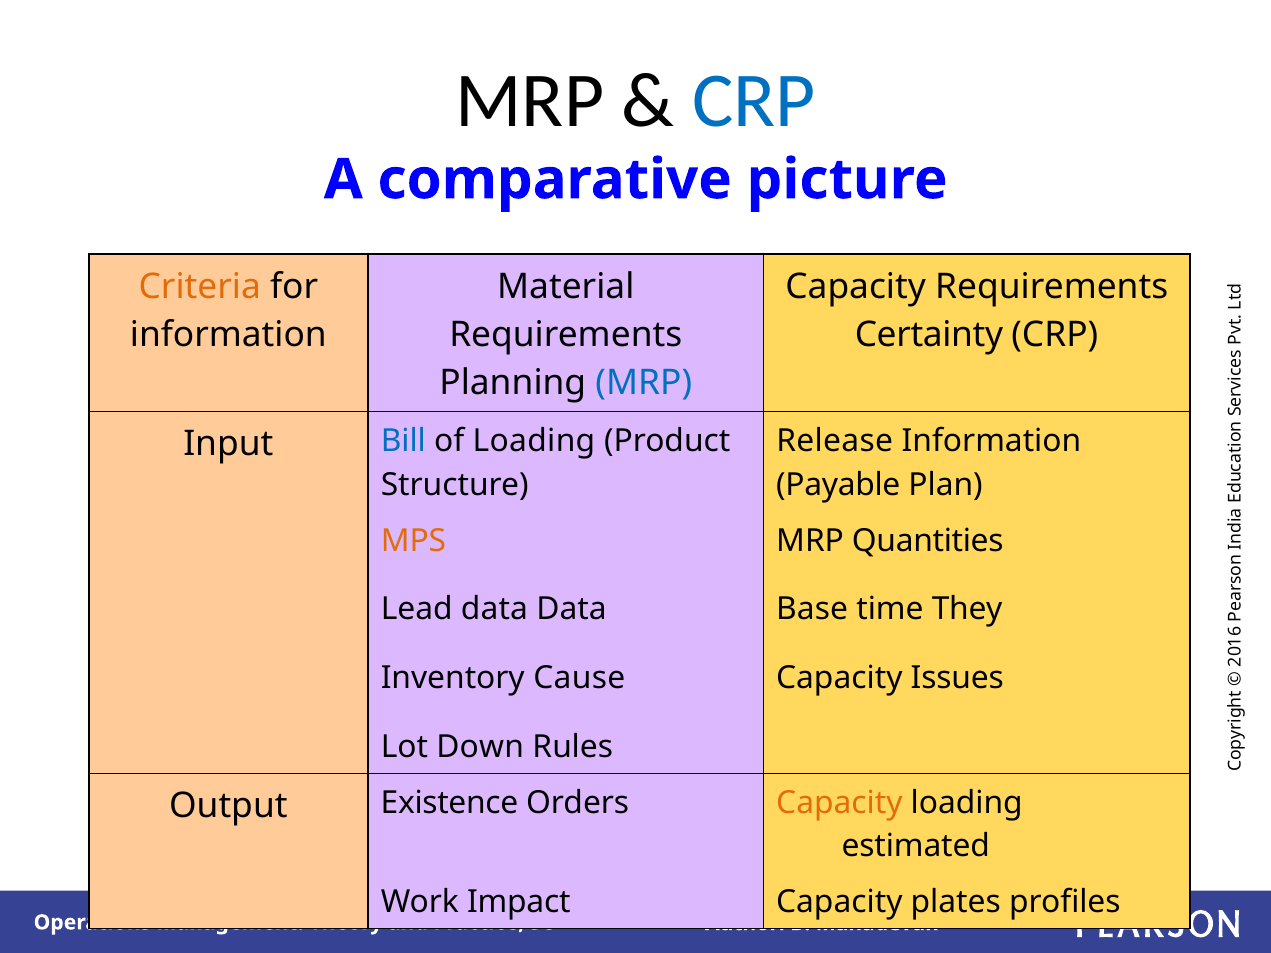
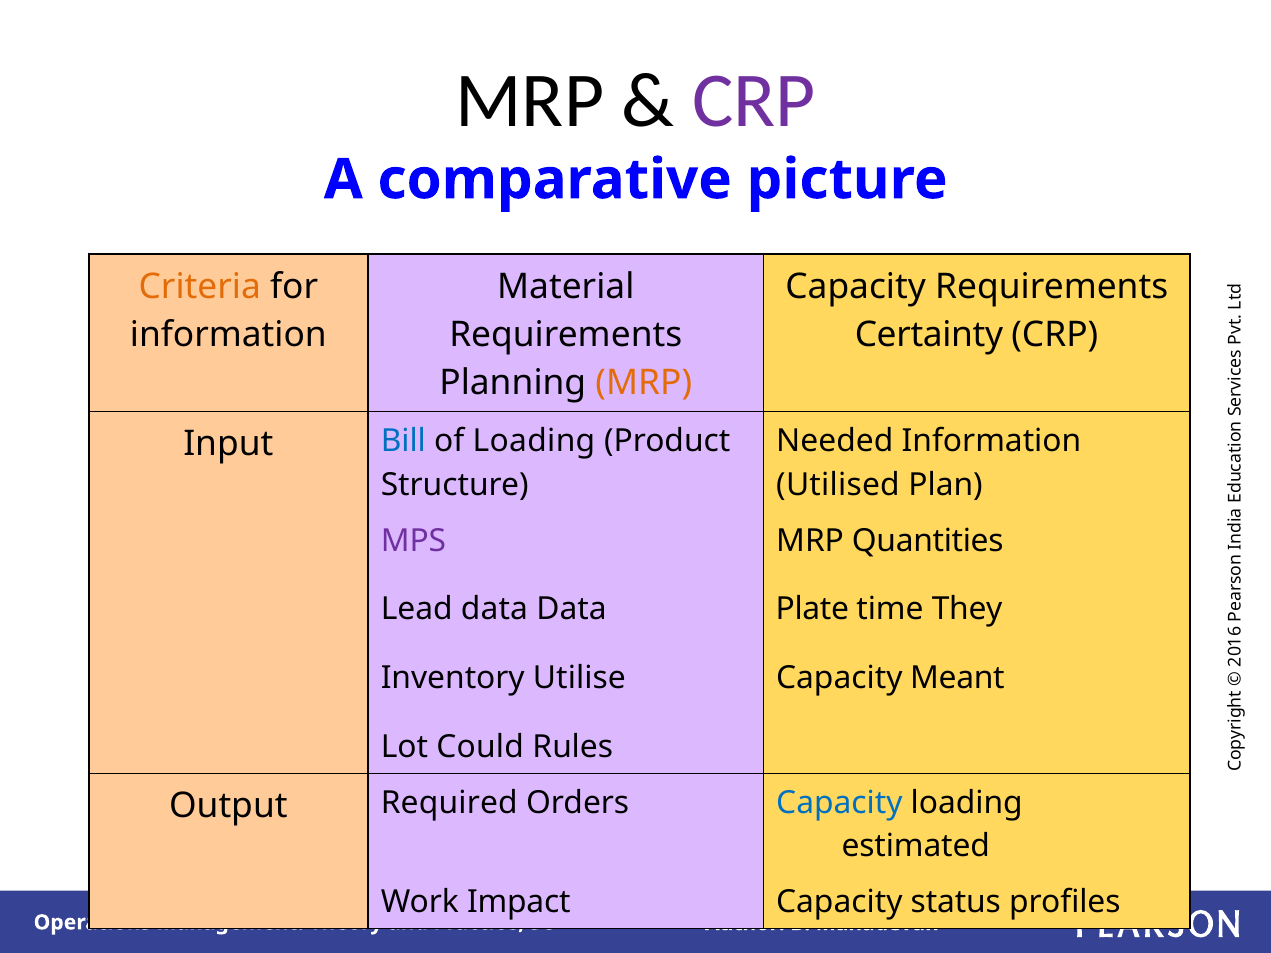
CRP colour: blue -> purple (754, 101)
MRP colour: blue -> orange (644, 383)
Release: Release -> Needed (835, 442)
Payable: Payable -> Utilised (838, 485)
MPS colour: orange -> purple (413, 541)
Base: Base -> Plate (812, 610)
Cause: Cause -> Utilise (579, 678)
Issues: Issues -> Meant (957, 678)
Down: Down -> Could (480, 747)
Existence: Existence -> Required (449, 803)
Capacity colour: orange -> blue (839, 803)
plates: plates -> status (956, 902)
